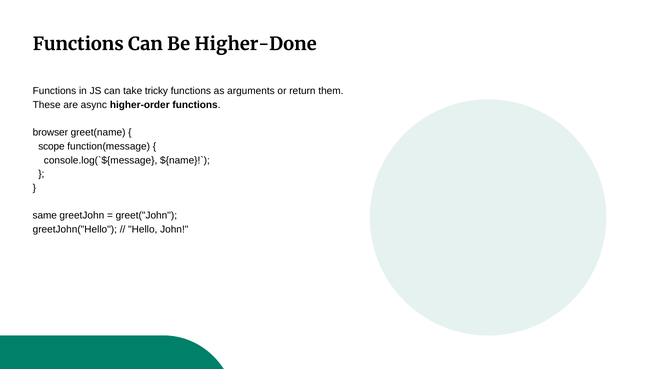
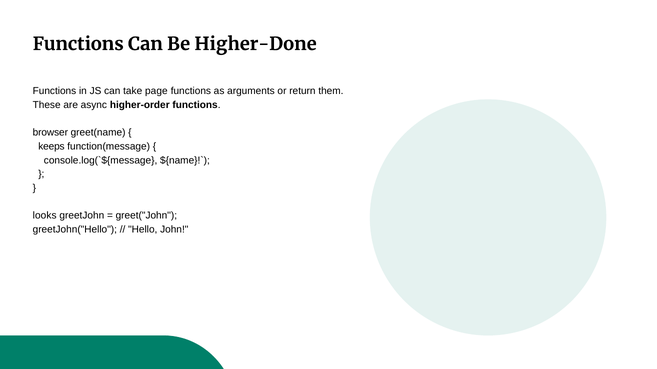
tricky: tricky -> page (156, 91)
scope: scope -> keeps (51, 147)
same: same -> looks (45, 216)
